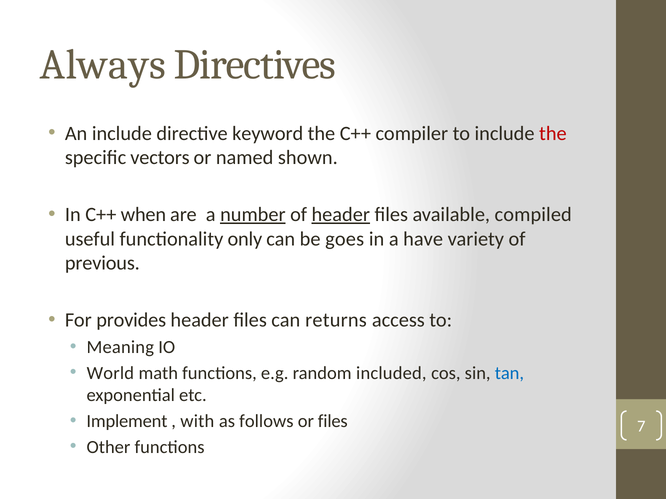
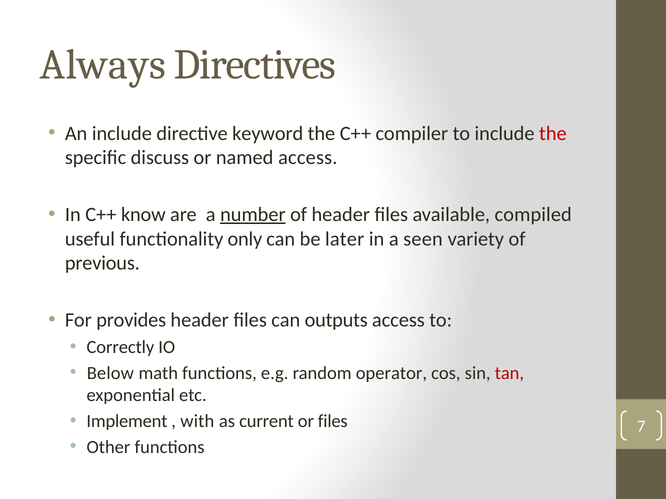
vectors: vectors -> discuss (160, 158)
named shown: shown -> access (308, 158)
when: when -> know (143, 215)
header underline: present -> none (341, 215)
goes: goes -> later (345, 239)
have: have -> seen (423, 239)
returns: returns -> outputs (336, 320)
Meaning: Meaning -> Correctly (120, 347)
World: World -> Below (110, 373)
included: included -> operator (391, 373)
tan colour: blue -> red (509, 373)
follows: follows -> current (266, 421)
